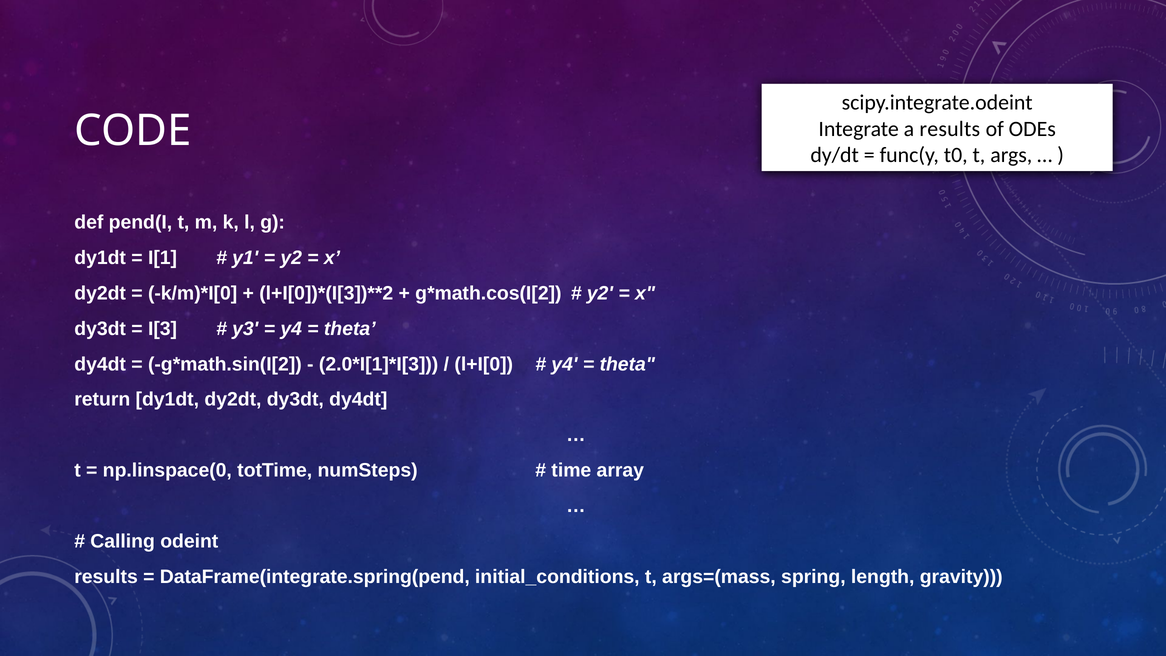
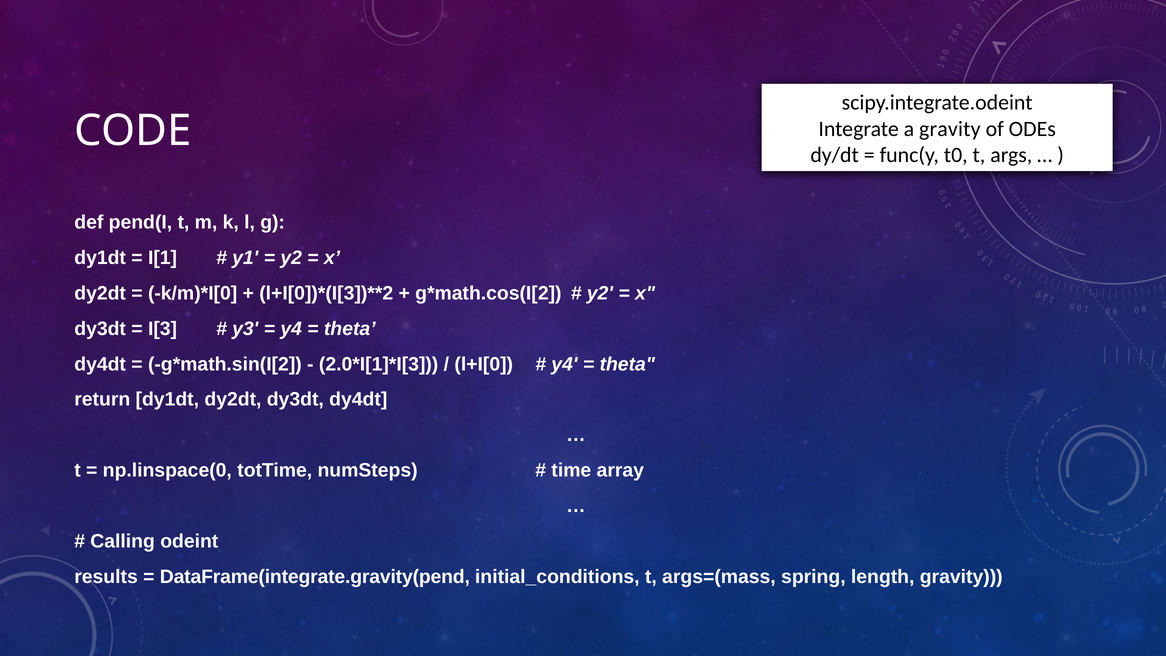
a results: results -> gravity (950, 129)
DataFrame(integrate.spring(pend: DataFrame(integrate.spring(pend -> DataFrame(integrate.gravity(pend (315, 577)
